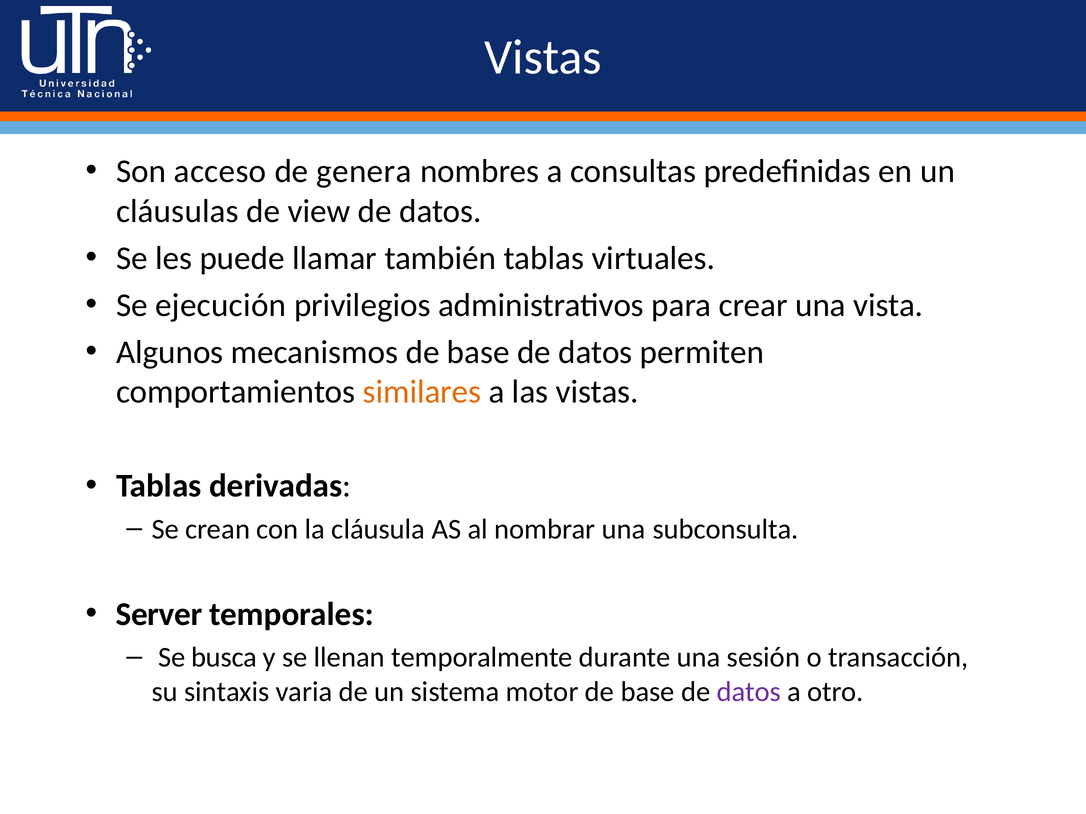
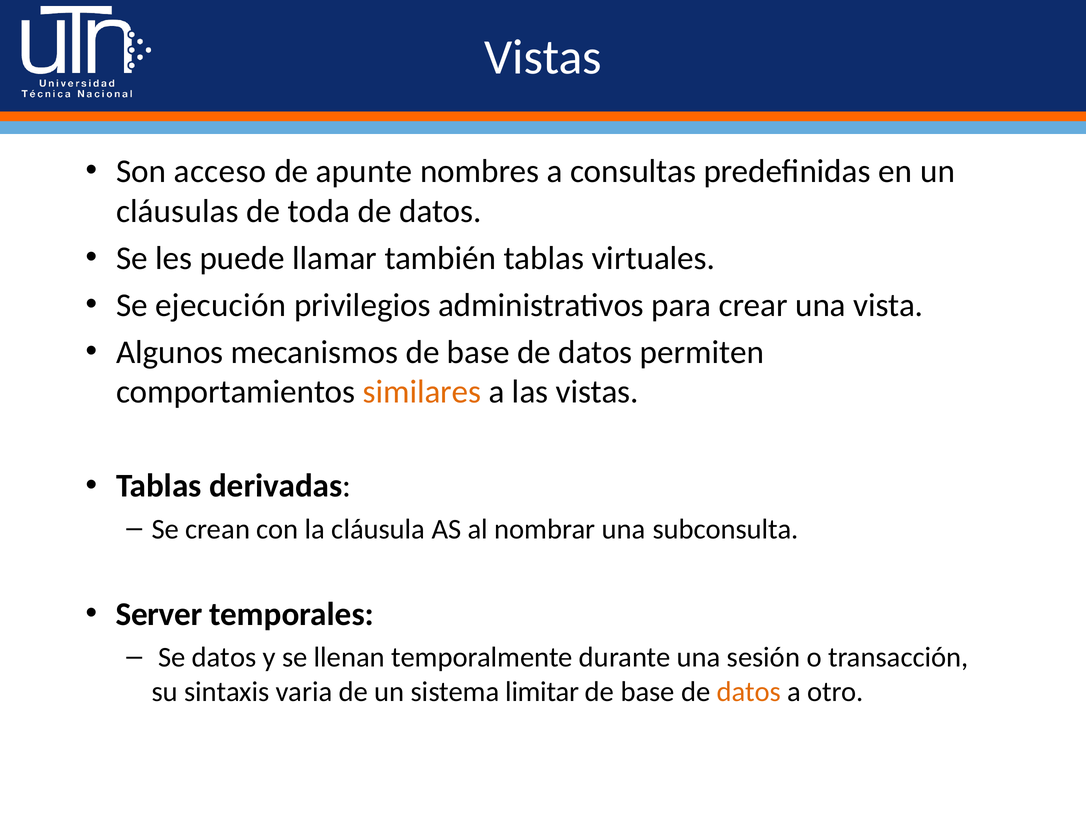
genera: genera -> apunte (364, 172)
view: view -> toda (319, 211)
Se busca: busca -> datos (224, 658)
motor: motor -> limitar (542, 692)
datos colour: purple -> orange (749, 692)
